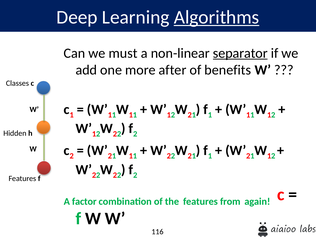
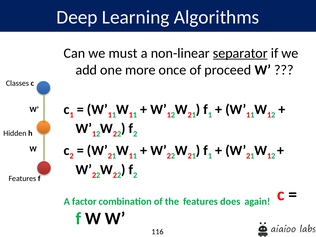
Algorithms underline: present -> none (217, 17)
after: after -> once (173, 70)
benefits: benefits -> proceed (228, 70)
from: from -> does (230, 201)
